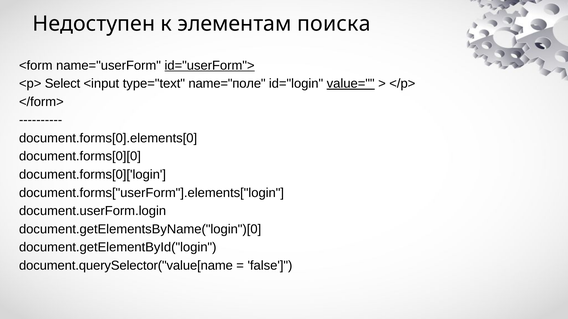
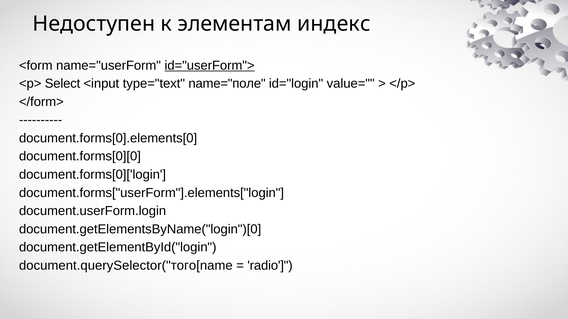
поиска: поиска -> индекс (334, 24)
value= underline: present -> none (351, 84)
document.querySelector("value[name: document.querySelector("value[name -> document.querySelector("того[name (126, 266)
false: false -> radio (270, 266)
